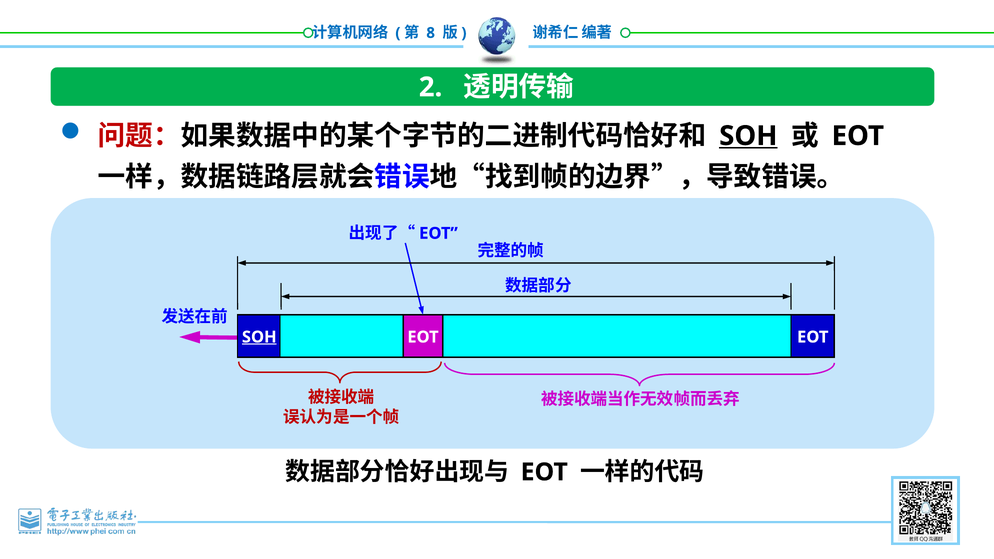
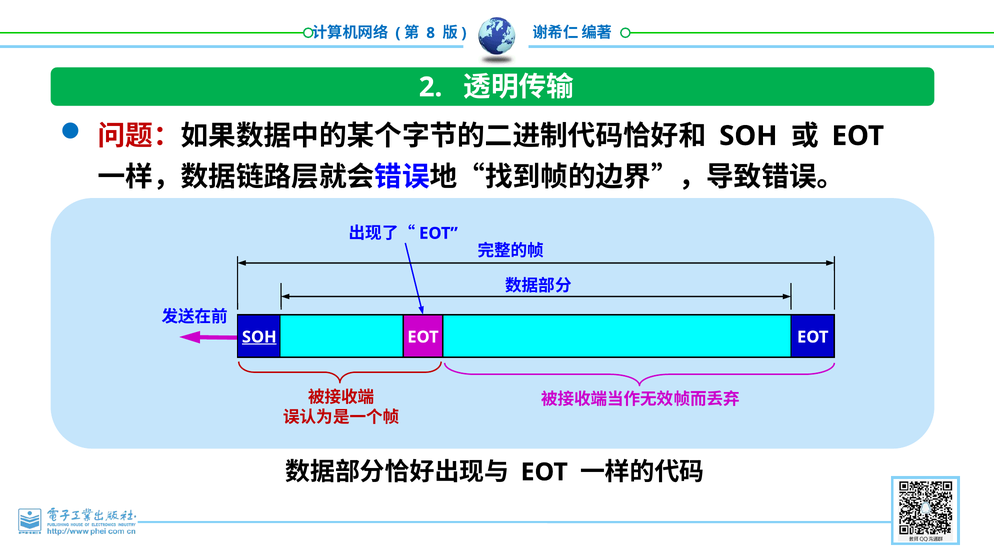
SOH underline: present -> none (748, 136)
